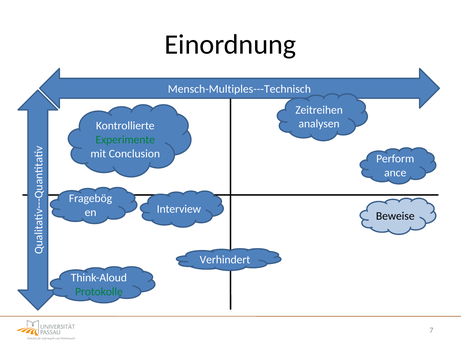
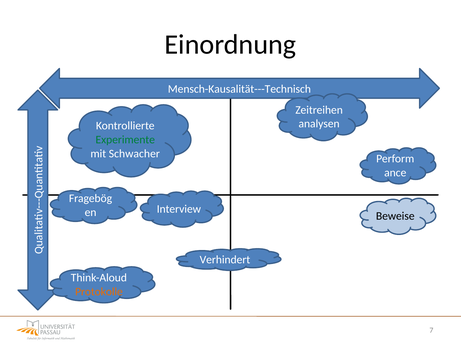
Mensch-Multiples---Technisch: Mensch-Multiples---Technisch -> Mensch-Kausalität---Technisch (239, 89)
Conclusion: Conclusion -> Schwacher (134, 153)
Protokolle colour: green -> orange (99, 291)
